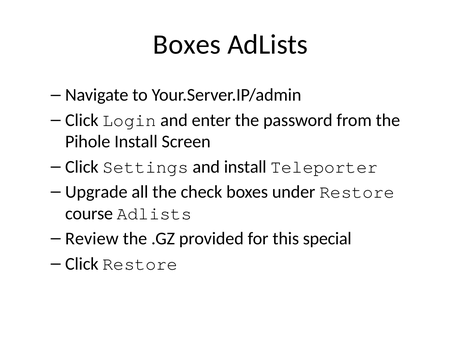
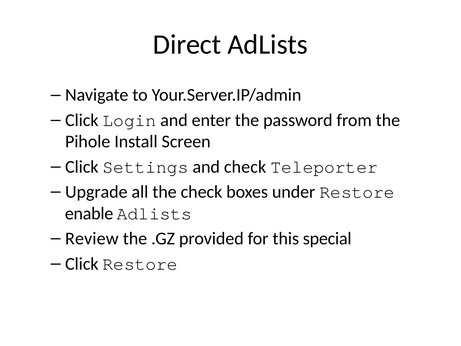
Boxes: Boxes -> Direct (187, 45)
and install: install -> check (245, 167)
course: course -> enable (89, 213)
